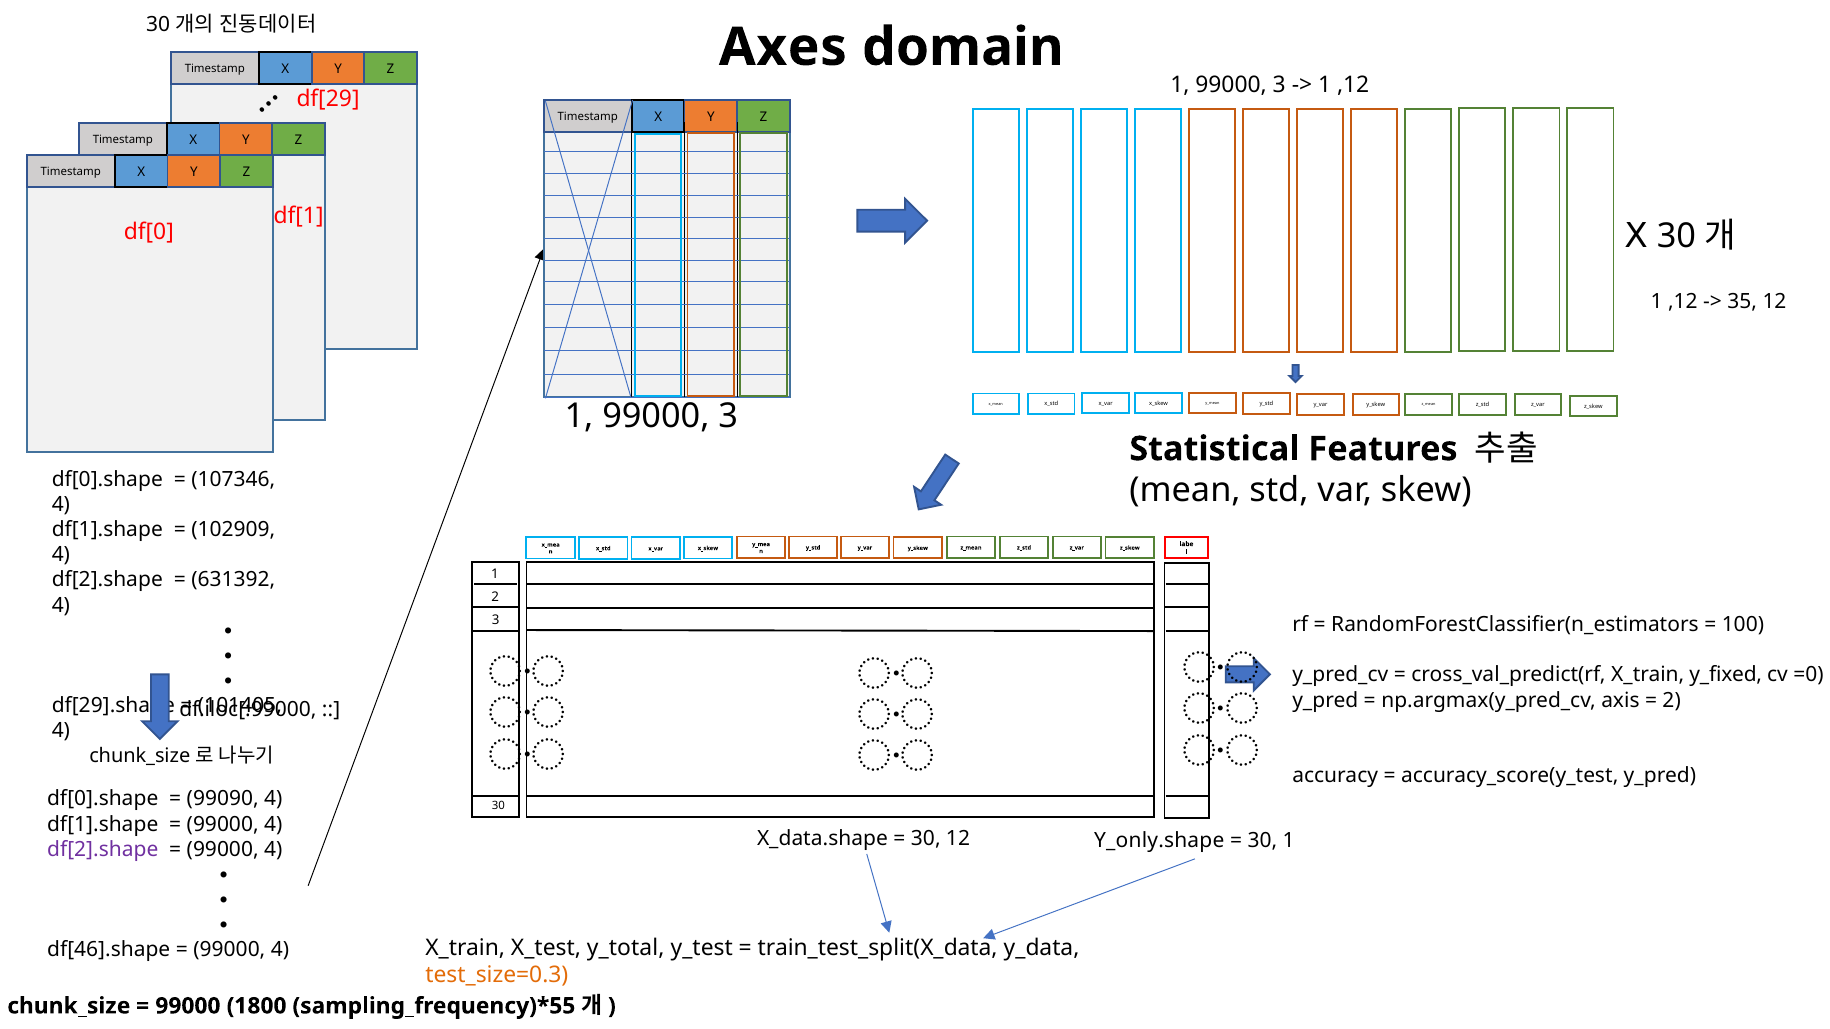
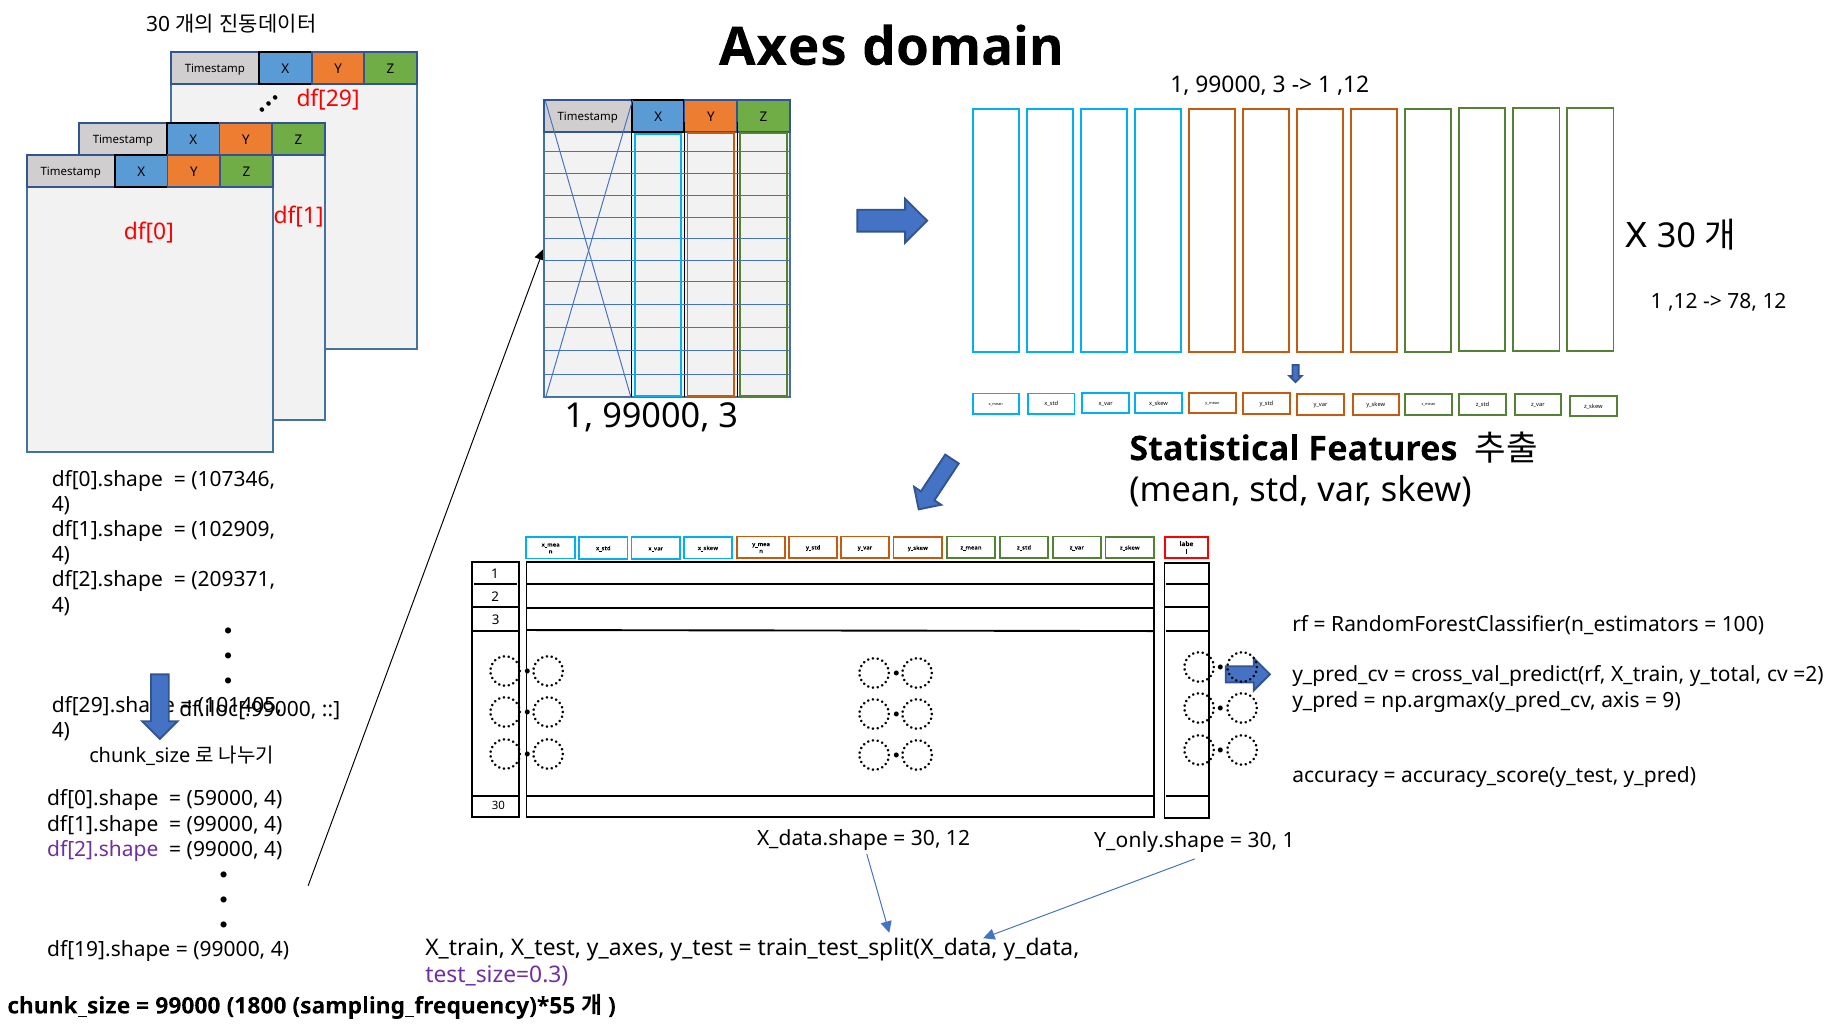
35: 35 -> 78 (1742, 302)
631392: 631392 -> 209371 (233, 580)
y_fixed: y_fixed -> y_total (1726, 675)
=0: =0 -> =2 (1808, 675)
2: 2 -> 9 (1672, 700)
99090: 99090 -> 59000 (223, 799)
y_total: y_total -> y_axes (626, 948)
df[46].shape: df[46].shape -> df[19].shape (109, 950)
test_size=0.3 colour: orange -> purple (497, 976)
